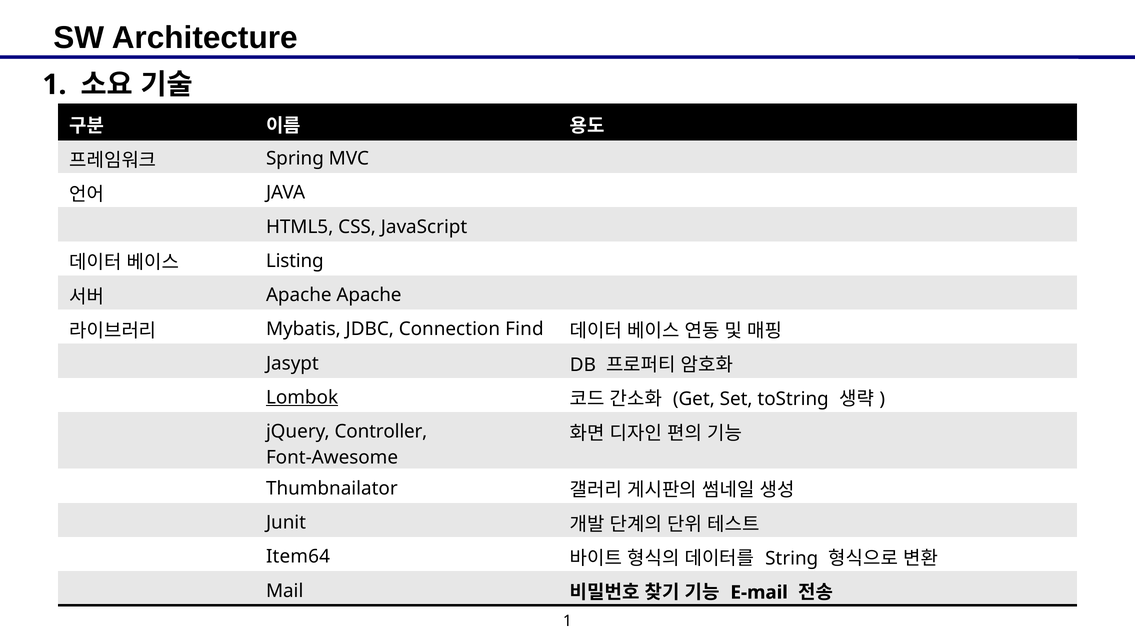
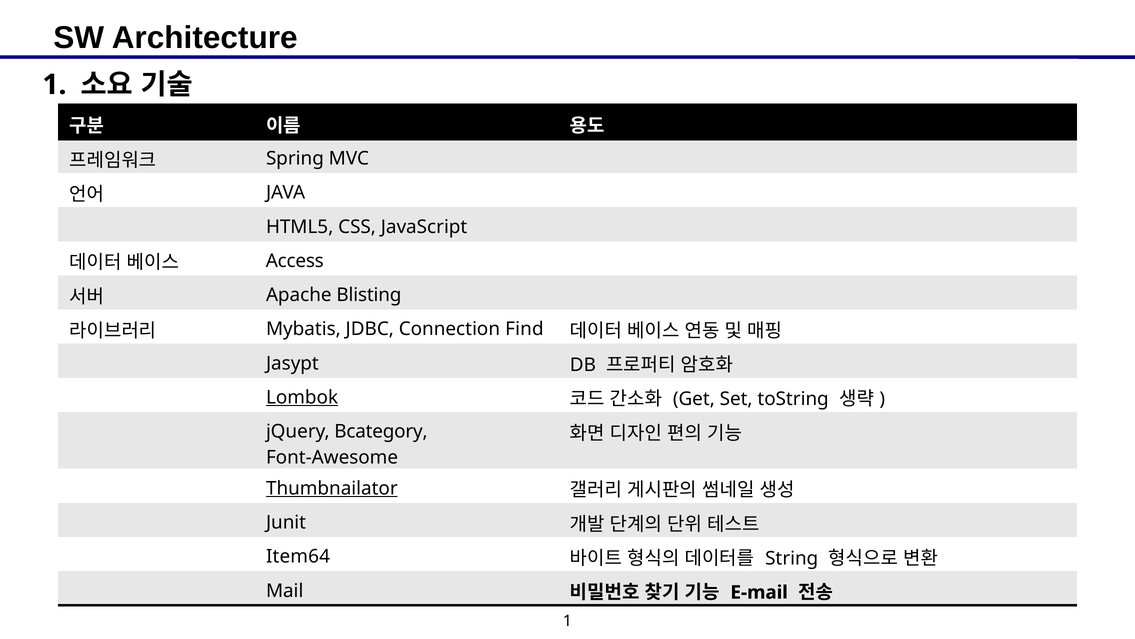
Listing: Listing -> Access (295, 261)
Apache Apache: Apache -> Blisting (369, 295)
Controller: Controller -> Bcategory (381, 431)
Thumbnailator underline: none -> present (332, 488)
